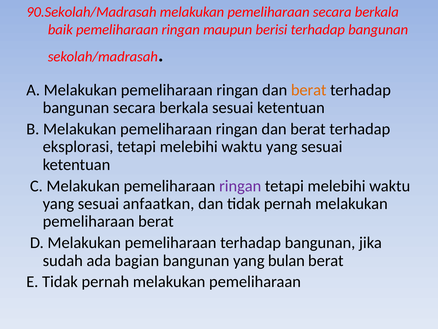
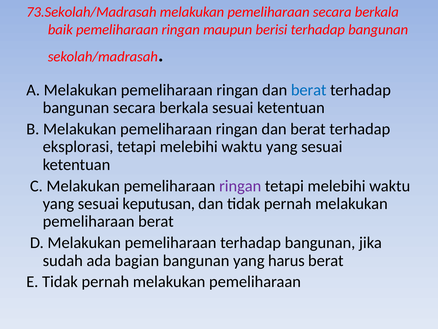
90.Sekolah/Madrasah: 90.Sekolah/Madrasah -> 73.Sekolah/Madrasah (91, 12)
berat colour: orange -> blue (309, 90)
anfaatkan: anfaatkan -> keputusan (159, 203)
bulan: bulan -> harus (286, 260)
